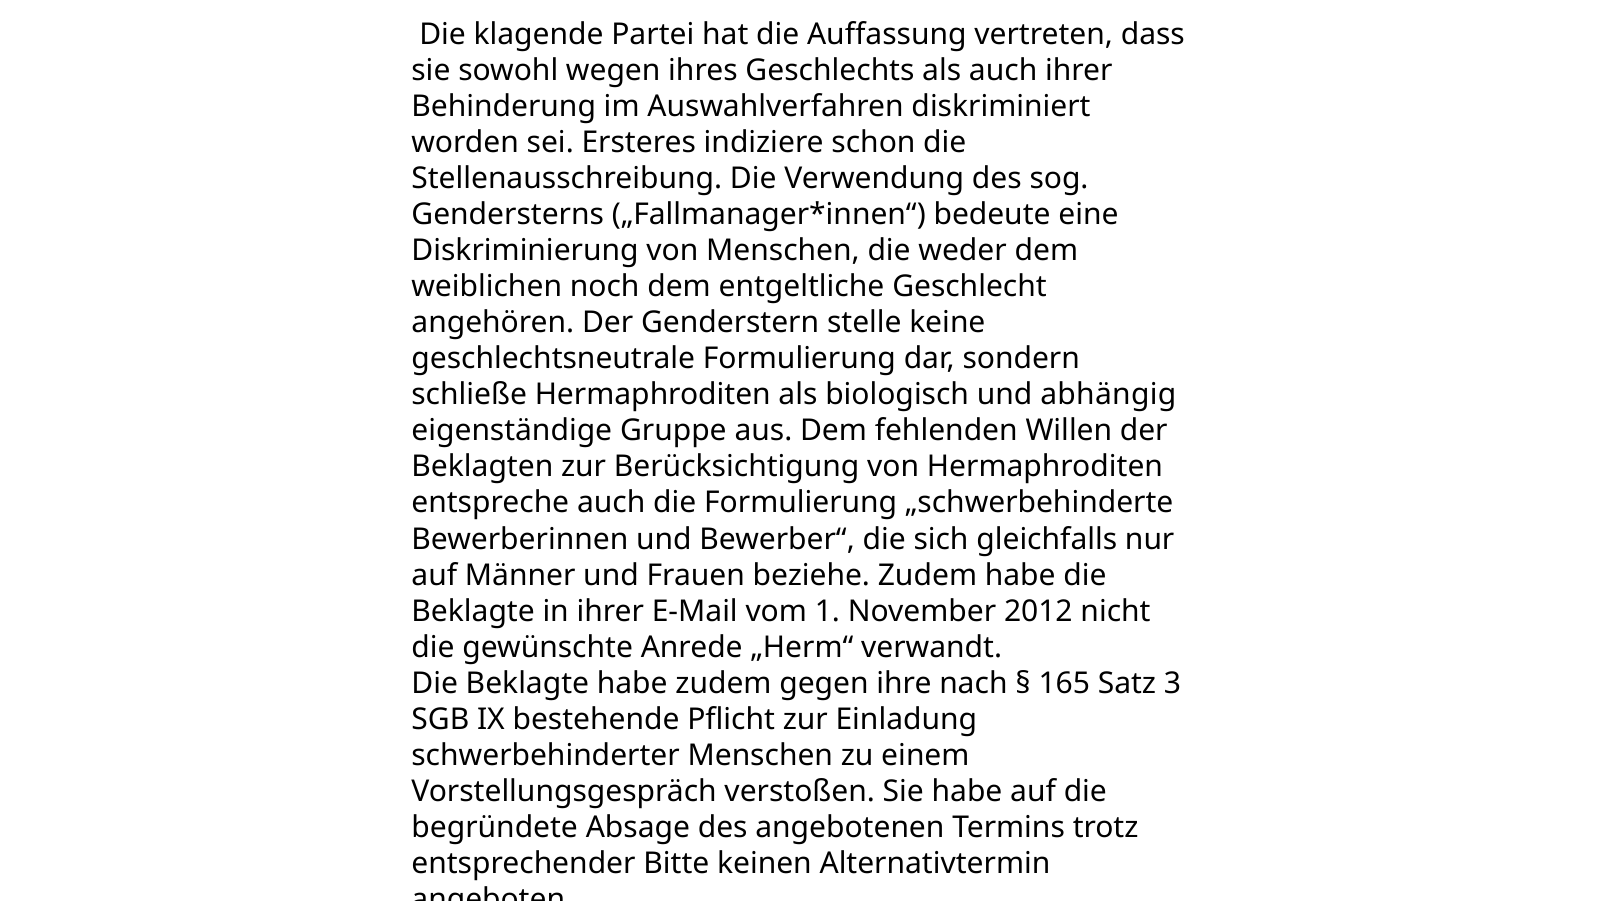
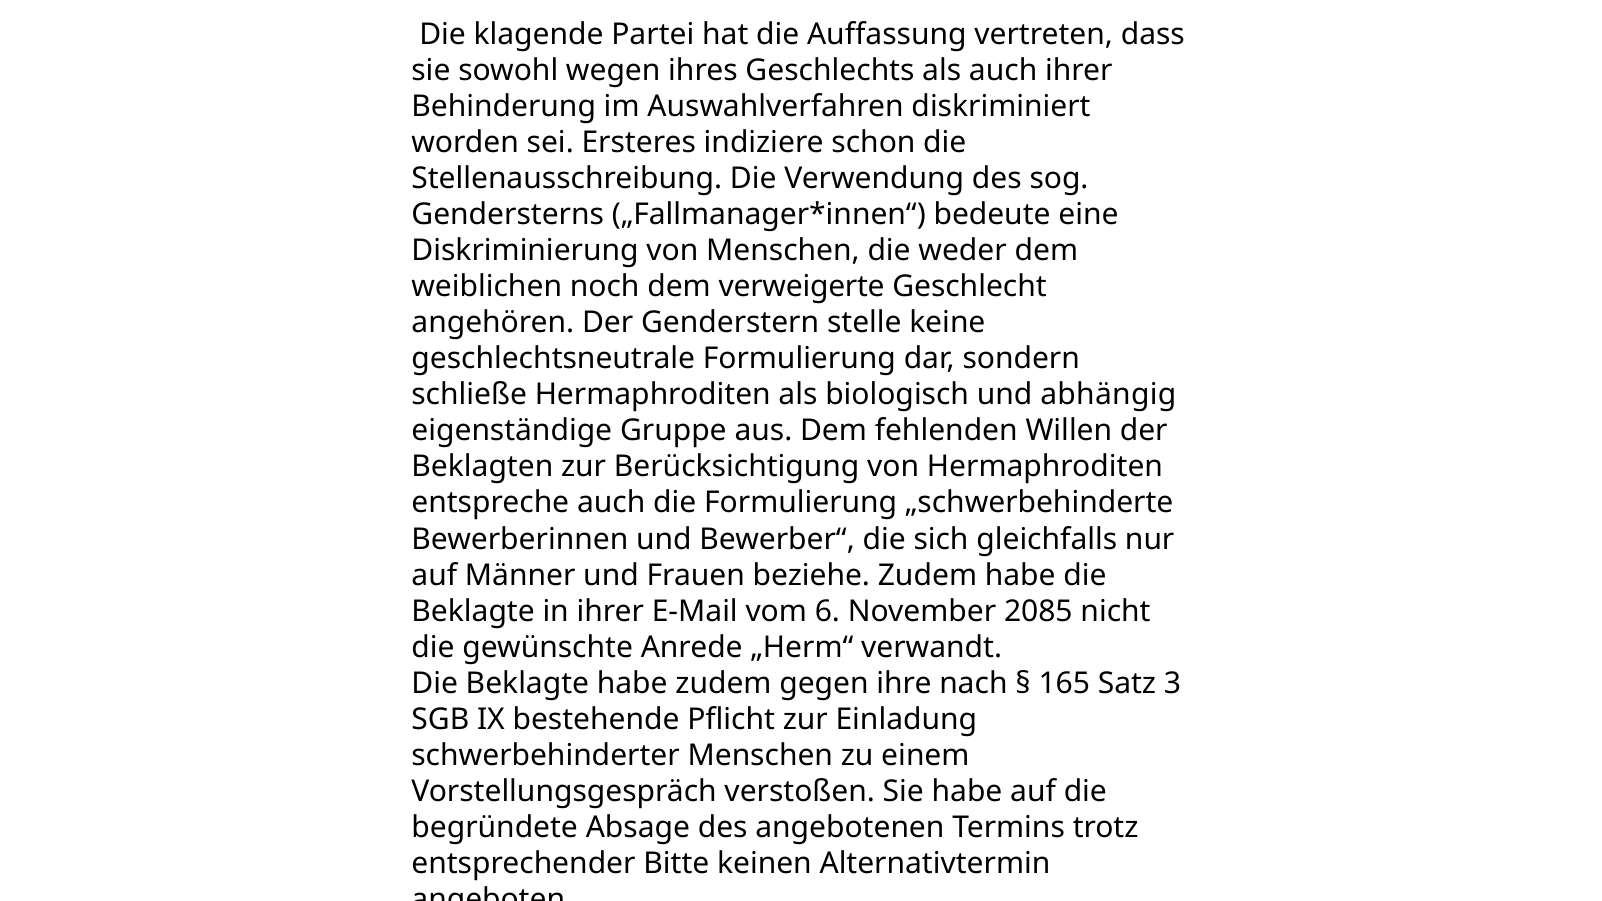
entgeltliche: entgeltliche -> verweigerte (802, 287)
1: 1 -> 6 (827, 611)
2012: 2012 -> 2085 (1038, 611)
